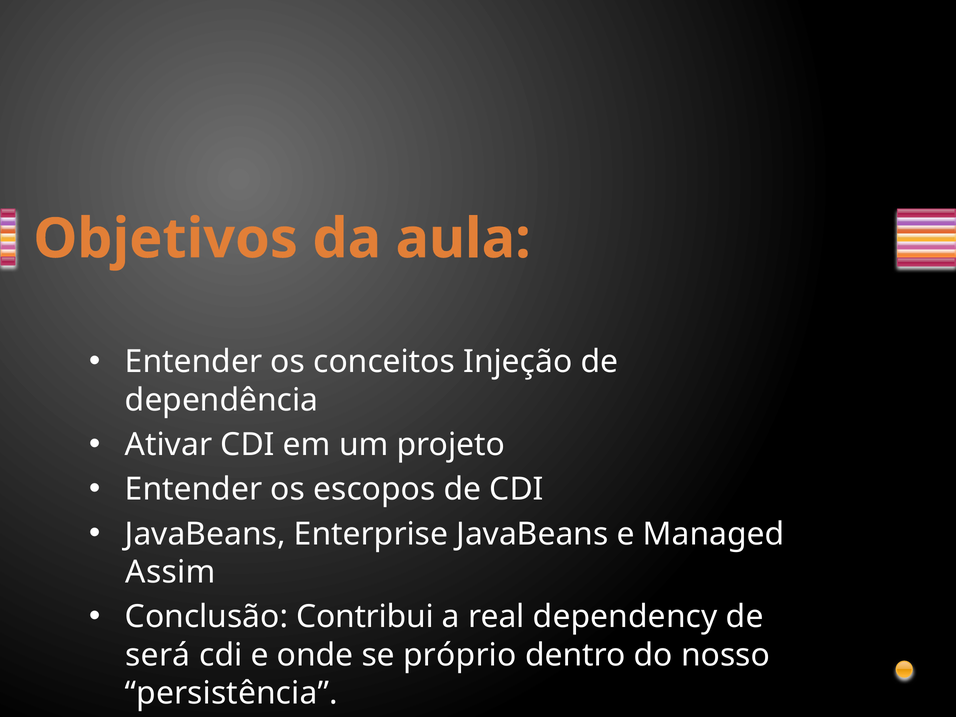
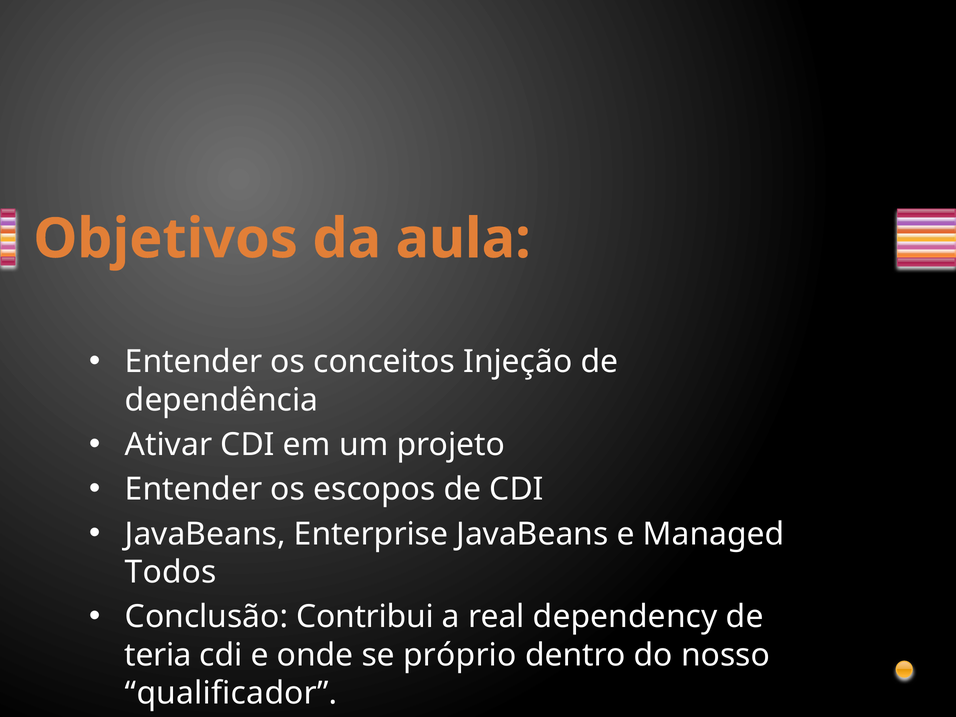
Assim: Assim -> Todos (171, 572)
será: será -> teria (158, 655)
persistência: persistência -> qualificador (231, 693)
